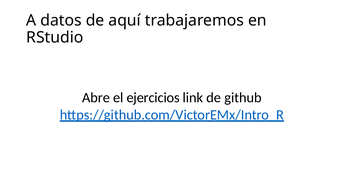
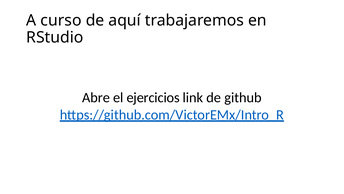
datos: datos -> curso (61, 20)
